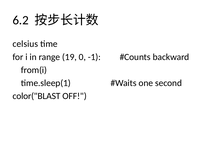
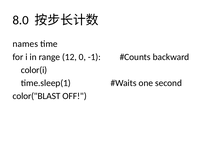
6.2: 6.2 -> 8.0 (21, 20)
celsius: celsius -> names (25, 44)
19: 19 -> 12 (69, 57)
from(i: from(i -> color(i (34, 70)
